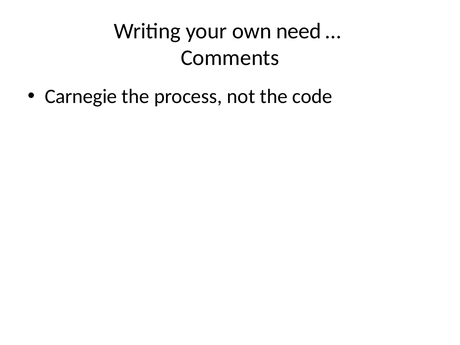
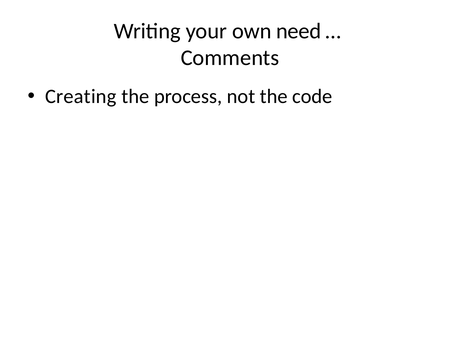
Carnegie: Carnegie -> Creating (81, 96)
